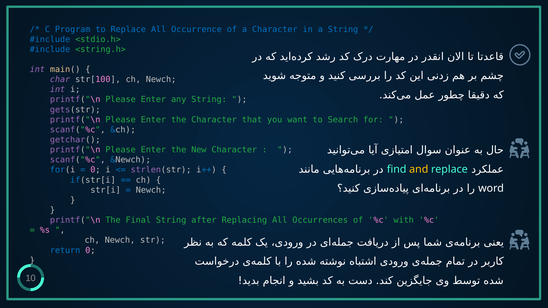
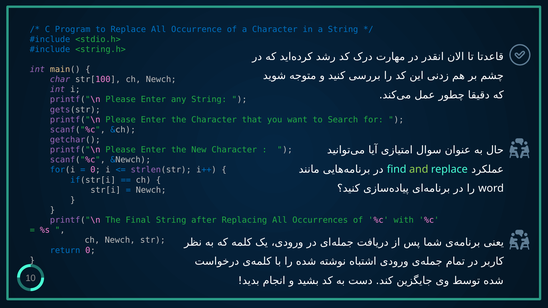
and colour: yellow -> light green (419, 169)
